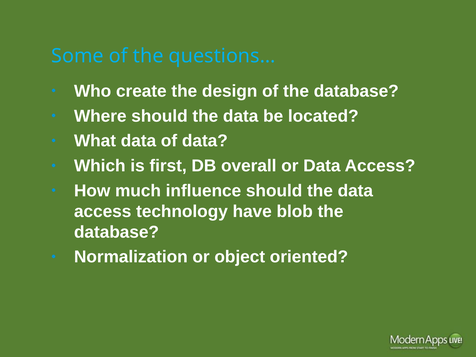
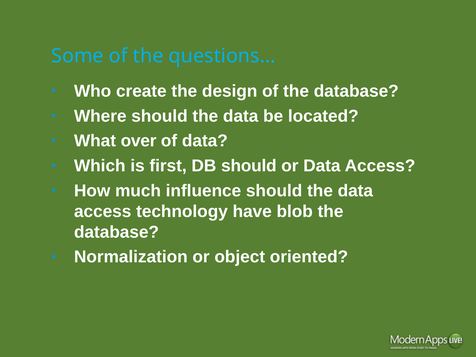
What data: data -> over (139, 141)
DB overall: overall -> should (249, 166)
